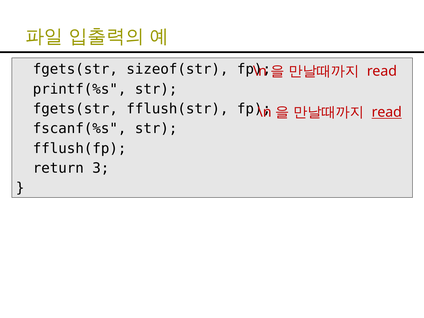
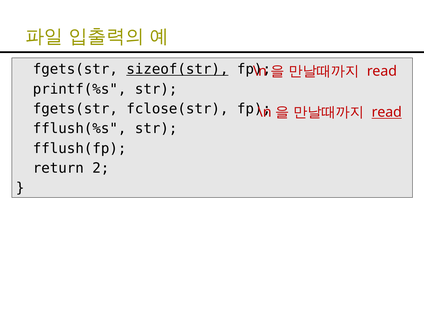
sizeof(str underline: none -> present (177, 69)
fflush(str: fflush(str -> fclose(str (177, 109)
fscanf(%s: fscanf(%s -> fflush(%s (80, 129)
3: 3 -> 2 (101, 168)
